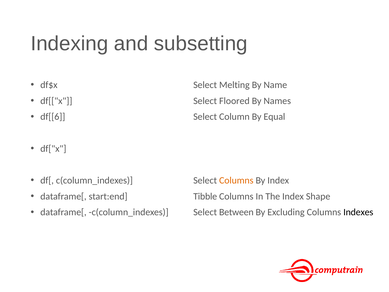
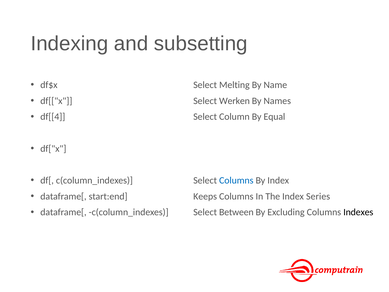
Floored: Floored -> Werken (234, 101)
df[[6: df[[6 -> df[[4 (53, 117)
Columns colour: orange -> blue (236, 180)
Tibble: Tibble -> Keeps (205, 196)
Shape: Shape -> Series (318, 196)
